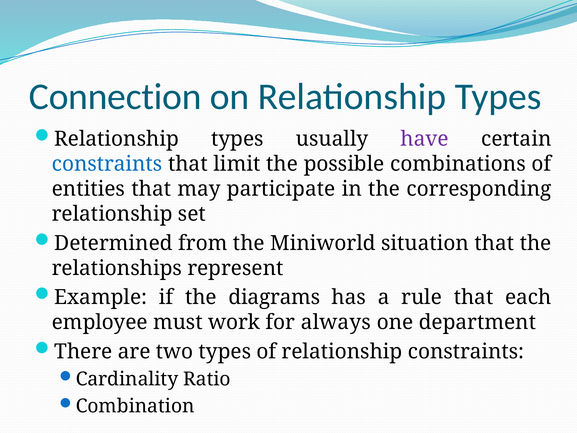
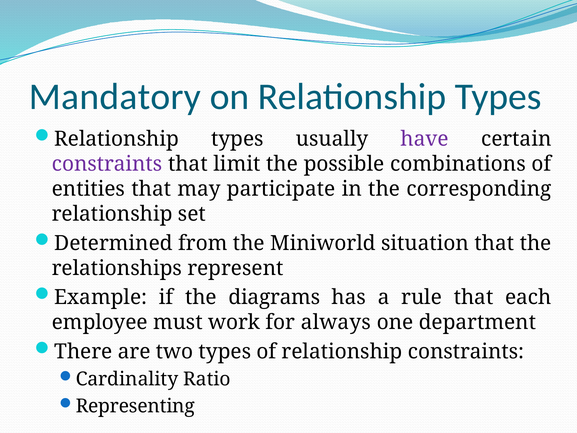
Connection: Connection -> Mandatory (115, 97)
constraints colour: blue -> purple (107, 164)
Combination: Combination -> Representing (135, 406)
